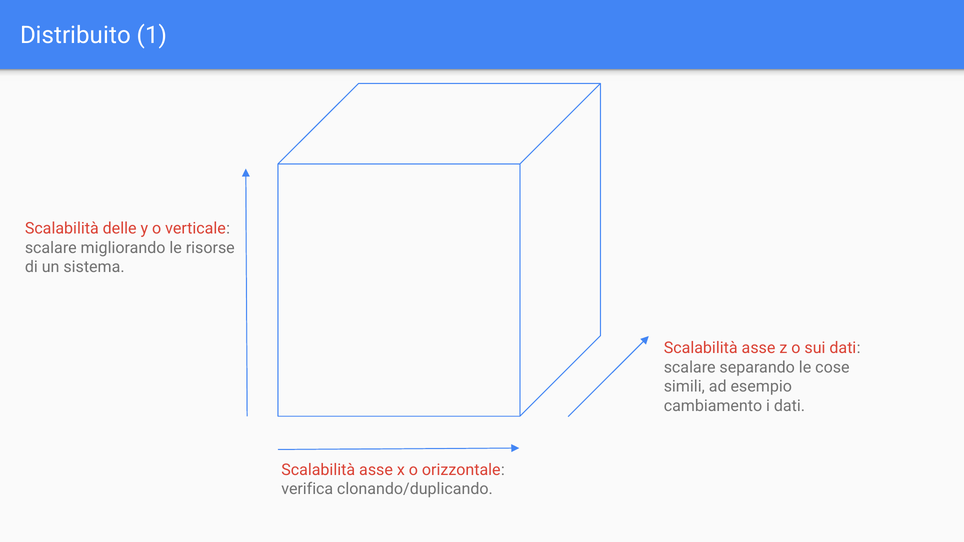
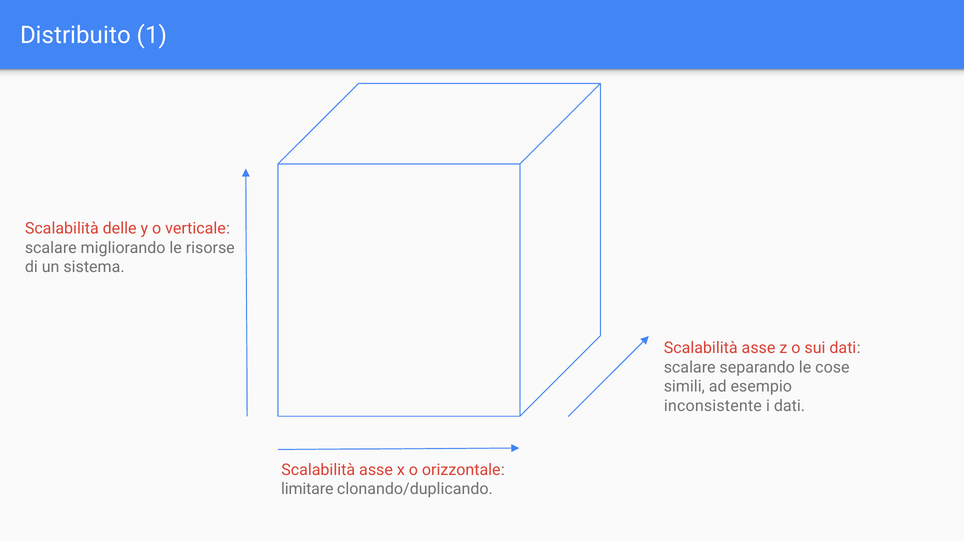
cambiamento: cambiamento -> inconsistente (713, 406)
verifica: verifica -> limitare (307, 489)
